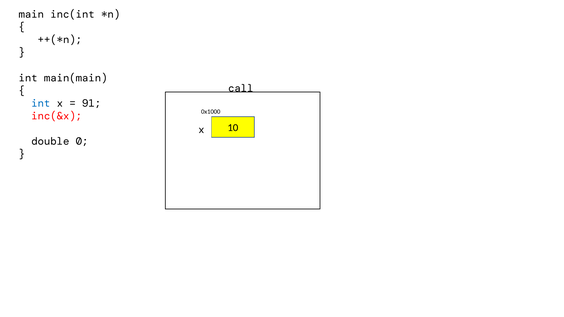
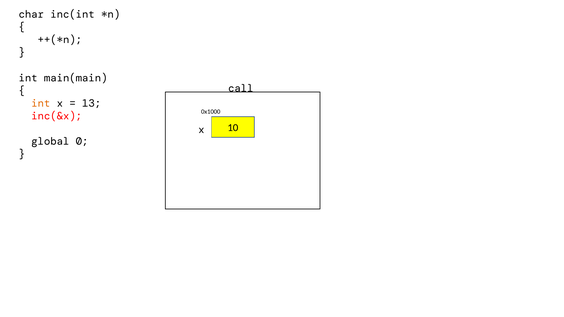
main: main -> char (31, 14)
int colour: blue -> orange (41, 103)
91: 91 -> 13 (92, 103)
double: double -> global (50, 141)
